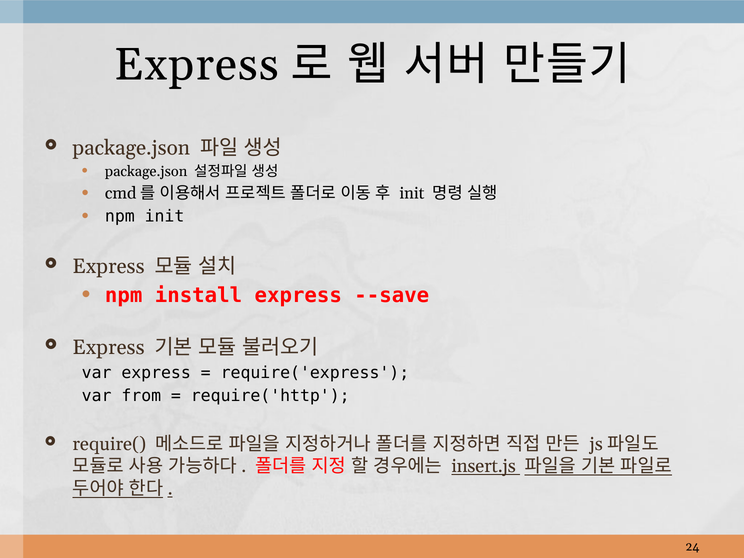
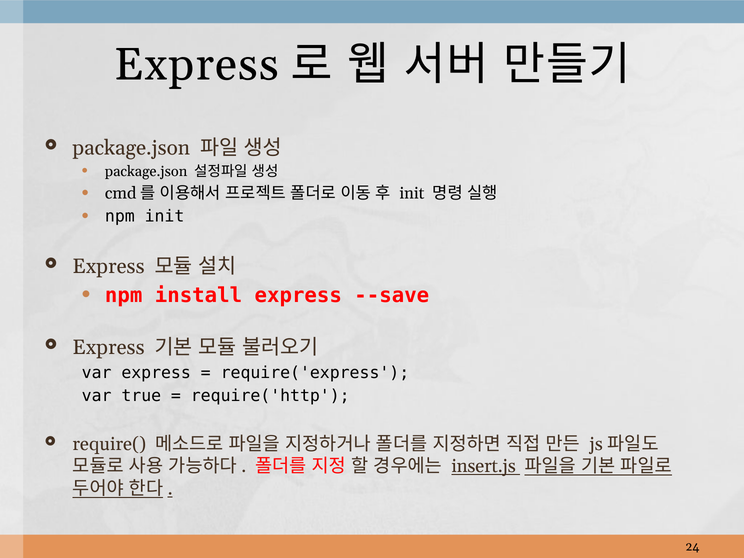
from: from -> true (141, 396)
